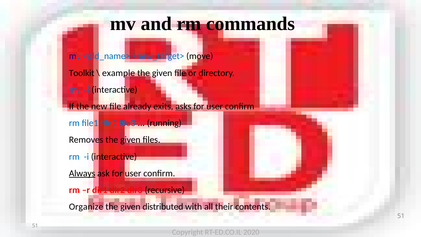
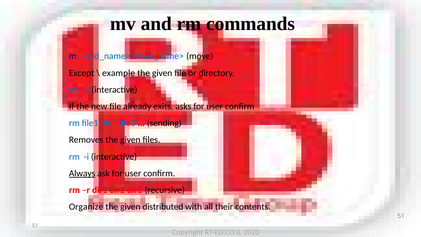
<new_target>: <new_target> -> <new_same> (158, 56)
Toolkit: Toolkit -> Except (82, 73)
asks underline: present -> none (183, 106)
running: running -> sending (164, 123)
